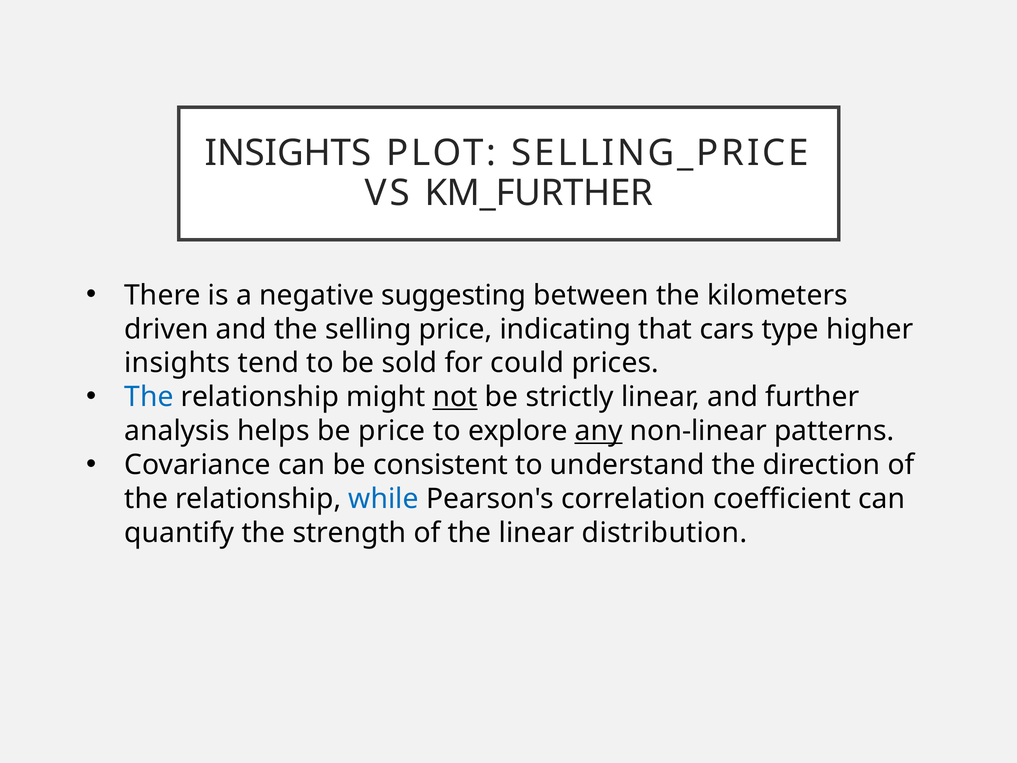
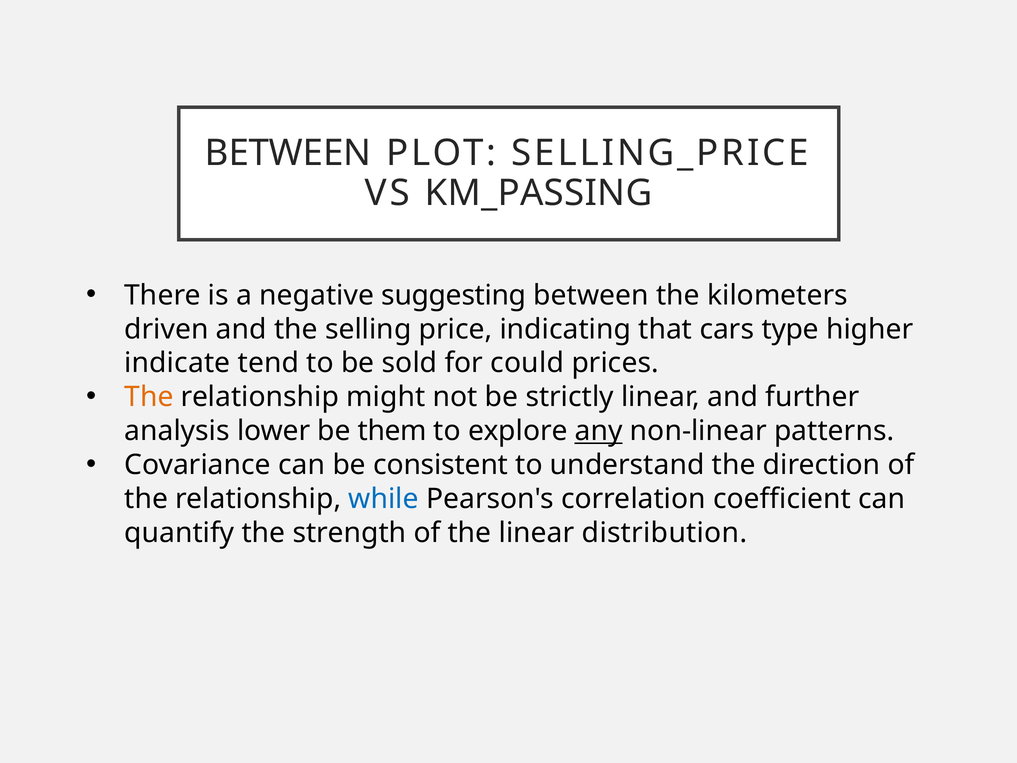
INSIGHTS: INSIGHTS -> BETWEEN (288, 153)
KM_FURTHER: KM_FURTHER -> KM_PASSING (539, 193)
insights: insights -> indicate (177, 363)
The colour: blue -> orange (149, 397)
not underline: present -> none (455, 397)
helps: helps -> lower (274, 431)
be price: price -> them (392, 431)
